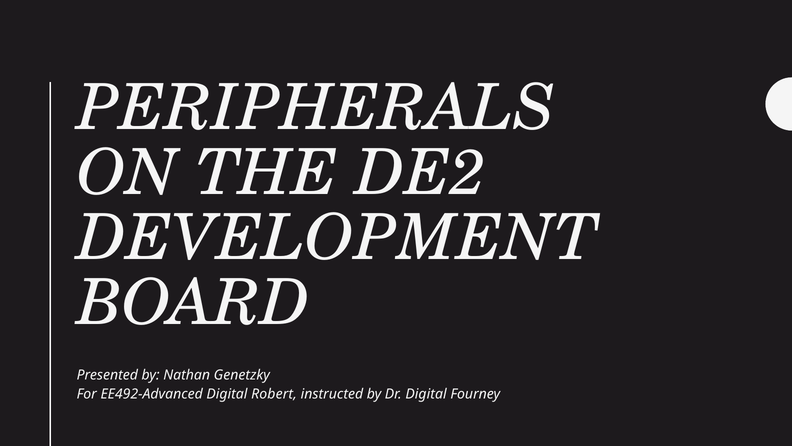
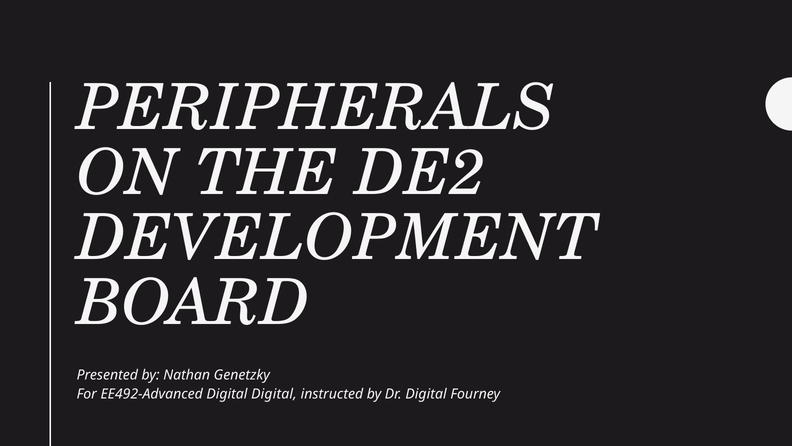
Digital Robert: Robert -> Digital (274, 394)
